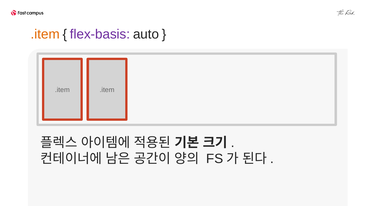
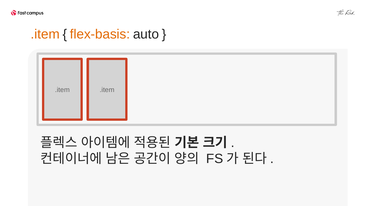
flex-basis colour: purple -> orange (100, 34)
